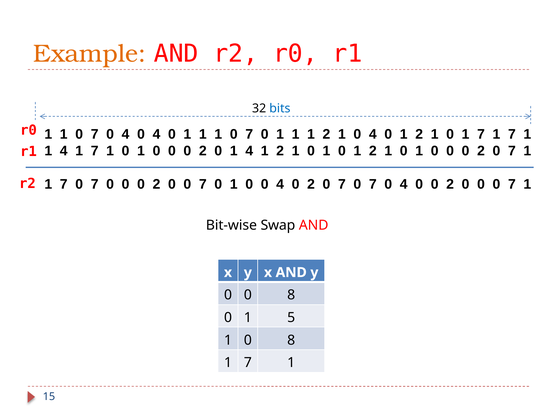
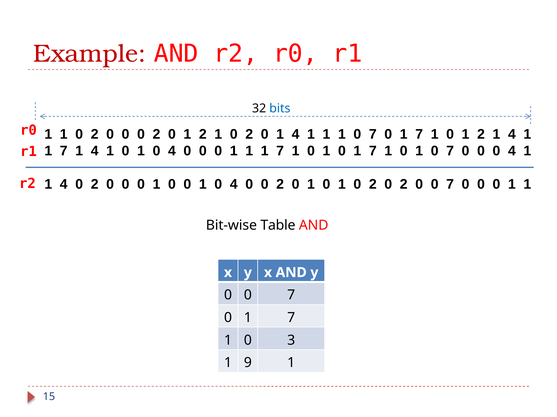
Example colour: orange -> red (90, 54)
7: 7 -> 2 (95, 134)
4: 4 -> 0 (125, 134)
4: 4 -> 2 (156, 134)
1: 1 -> 2 (203, 134)
7: 7 -> 2 (249, 134)
1: 1 -> 4 (296, 134)
2: 2 -> 1 (326, 134)
4: 4 -> 7 (373, 134)
2: 2 -> 7 (419, 134)
1 0 1 7: 7 -> 2 (481, 134)
7: 7 -> 4 (512, 134)
4: 4 -> 7 (64, 151)
7: 7 -> 4 (95, 151)
0: 0 -> 4 (172, 151)
2: 2 -> 0 (203, 151)
4: 4 -> 1 (249, 151)
2: 2 -> 7 (280, 151)
1 0 1 2: 2 -> 7 (373, 151)
0: 0 -> 7 (450, 151)
2: 2 -> 0 (481, 151)
7: 7 -> 4 (512, 151)
7: 7 -> 4 (64, 185)
7: 7 -> 2 (95, 185)
2: 2 -> 1 (156, 185)
7: 7 -> 1 (203, 185)
1: 1 -> 4 (234, 185)
4: 4 -> 2 (280, 185)
2: 2 -> 1 (311, 185)
7: 7 -> 1 (342, 185)
7: 7 -> 2 (373, 185)
4: 4 -> 2 (404, 185)
2: 2 -> 7 (450, 185)
7: 7 -> 1 (512, 185)
Swap: Swap -> Table (278, 226)
8: 8 -> 7 (291, 296)
5: 5 -> 7 (291, 318)
1 0 8: 8 -> 3 (291, 341)
7: 7 -> 9 (248, 363)
